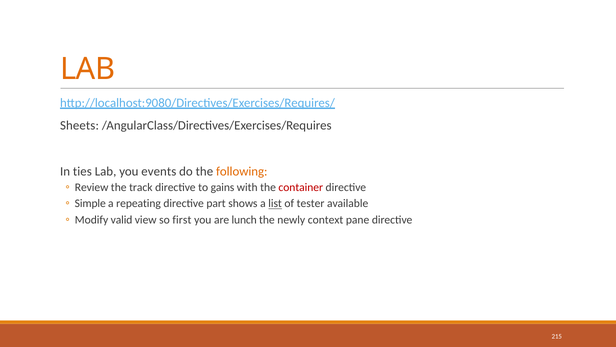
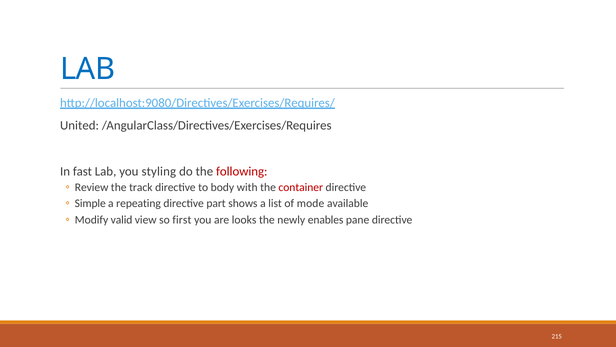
LAB colour: orange -> blue (88, 69)
Sheets: Sheets -> United (80, 126)
ties: ties -> fast (82, 171)
events: events -> styling (159, 171)
following colour: orange -> red (242, 171)
gains: gains -> body (222, 187)
list underline: present -> none (275, 203)
tester: tester -> mode (311, 203)
lunch: lunch -> looks (244, 220)
context: context -> enables (326, 220)
